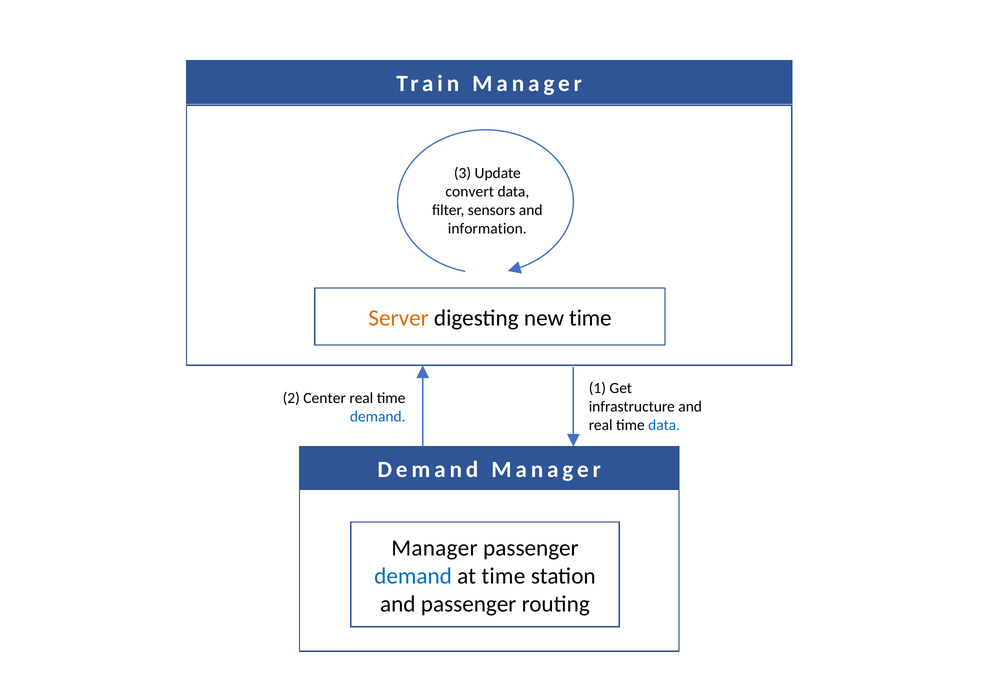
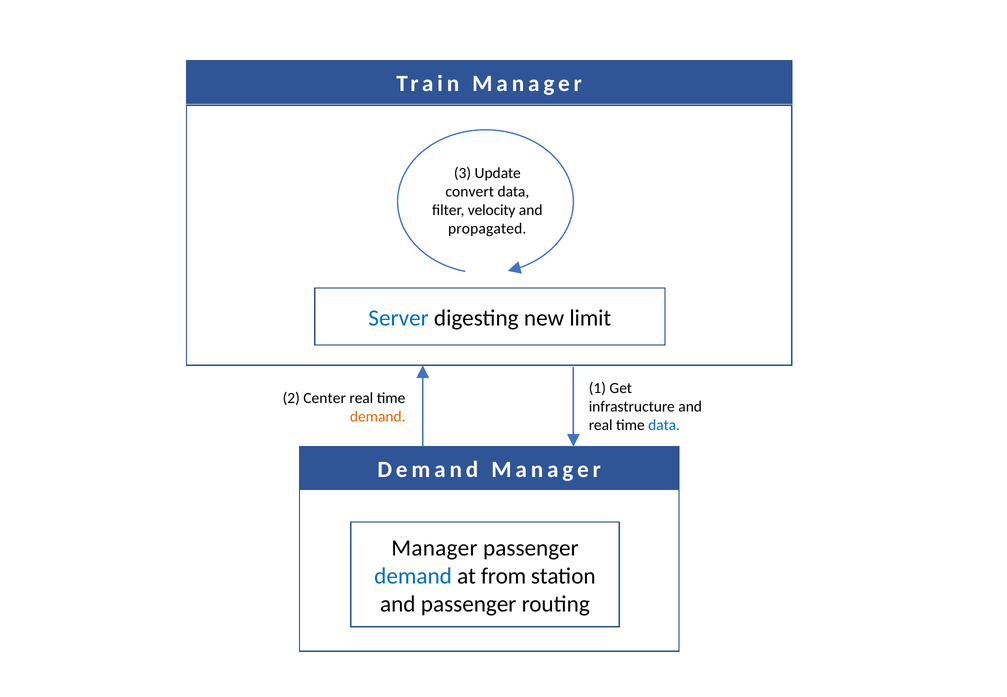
sensors: sensors -> velocity (492, 210)
information: information -> propagated (487, 229)
Server colour: orange -> blue (399, 318)
new time: time -> limit (590, 318)
demand colour: blue -> orange (378, 417)
at time: time -> from (504, 576)
